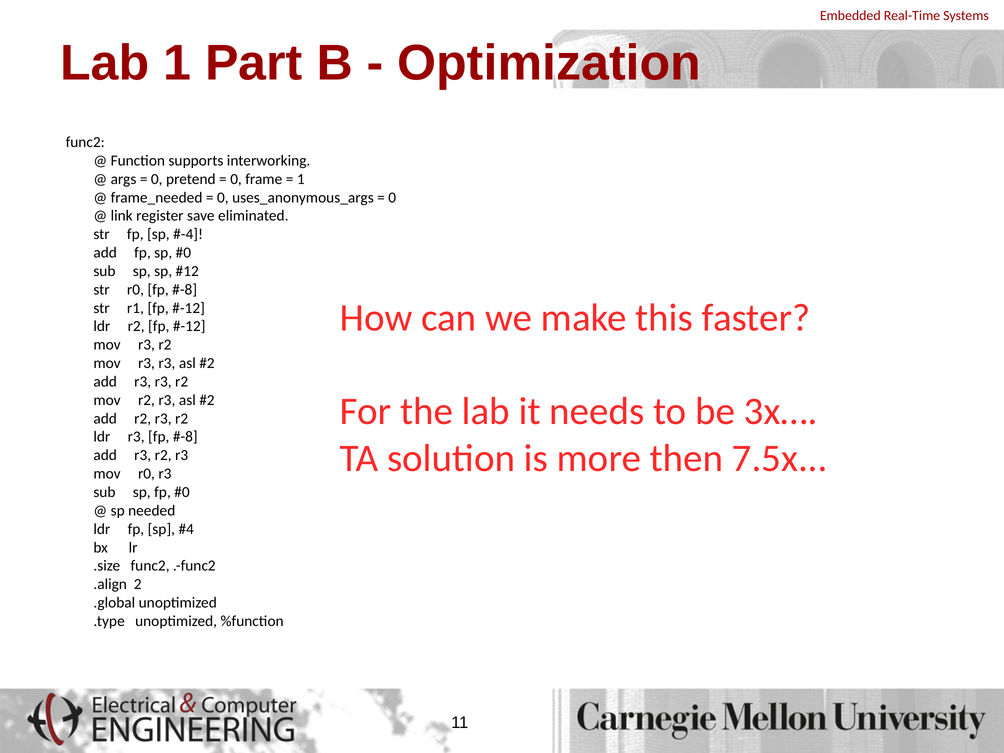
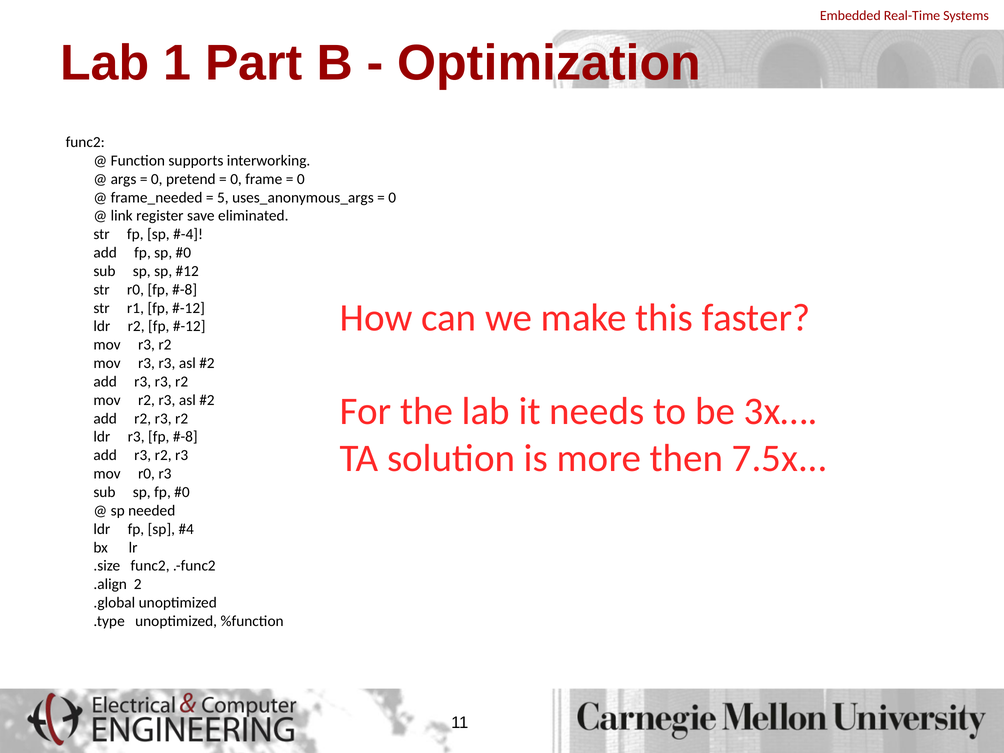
1: 1 -> 0 (301, 179)
0: 0 -> 5 (223, 197)
